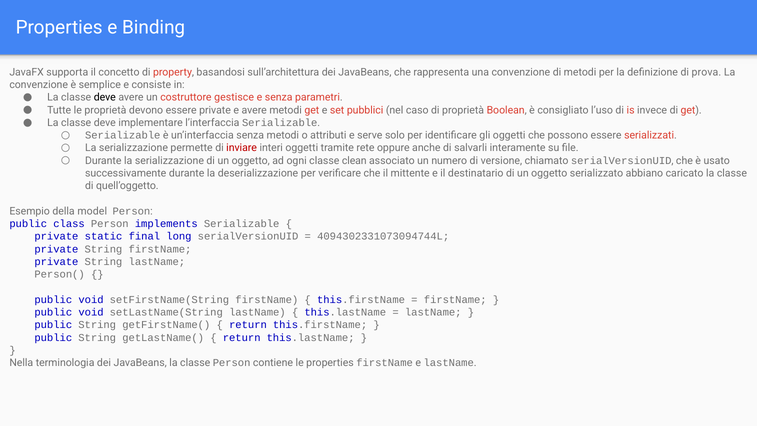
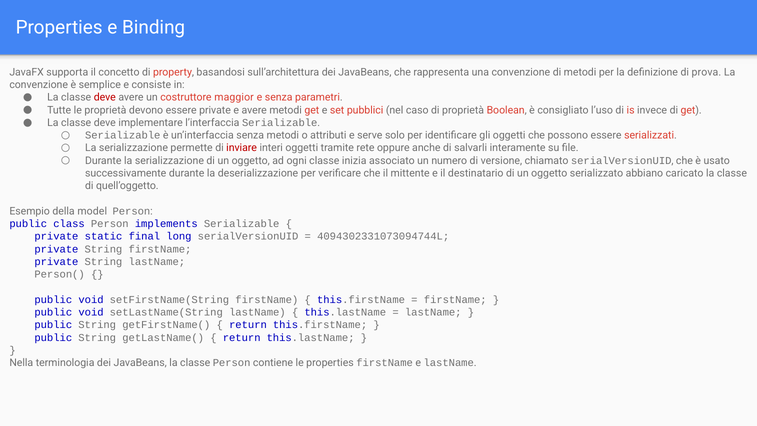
deve colour: black -> red (105, 97)
gestisce: gestisce -> maggior (234, 97)
clean: clean -> inizia (354, 161)
